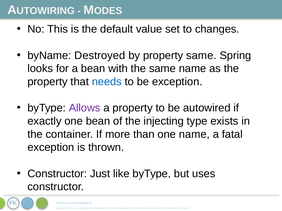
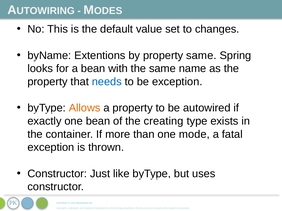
Destroyed: Destroyed -> Extentions (100, 56)
Allows colour: purple -> orange (85, 108)
injecting: injecting -> creating (164, 121)
one name: name -> mode (194, 135)
